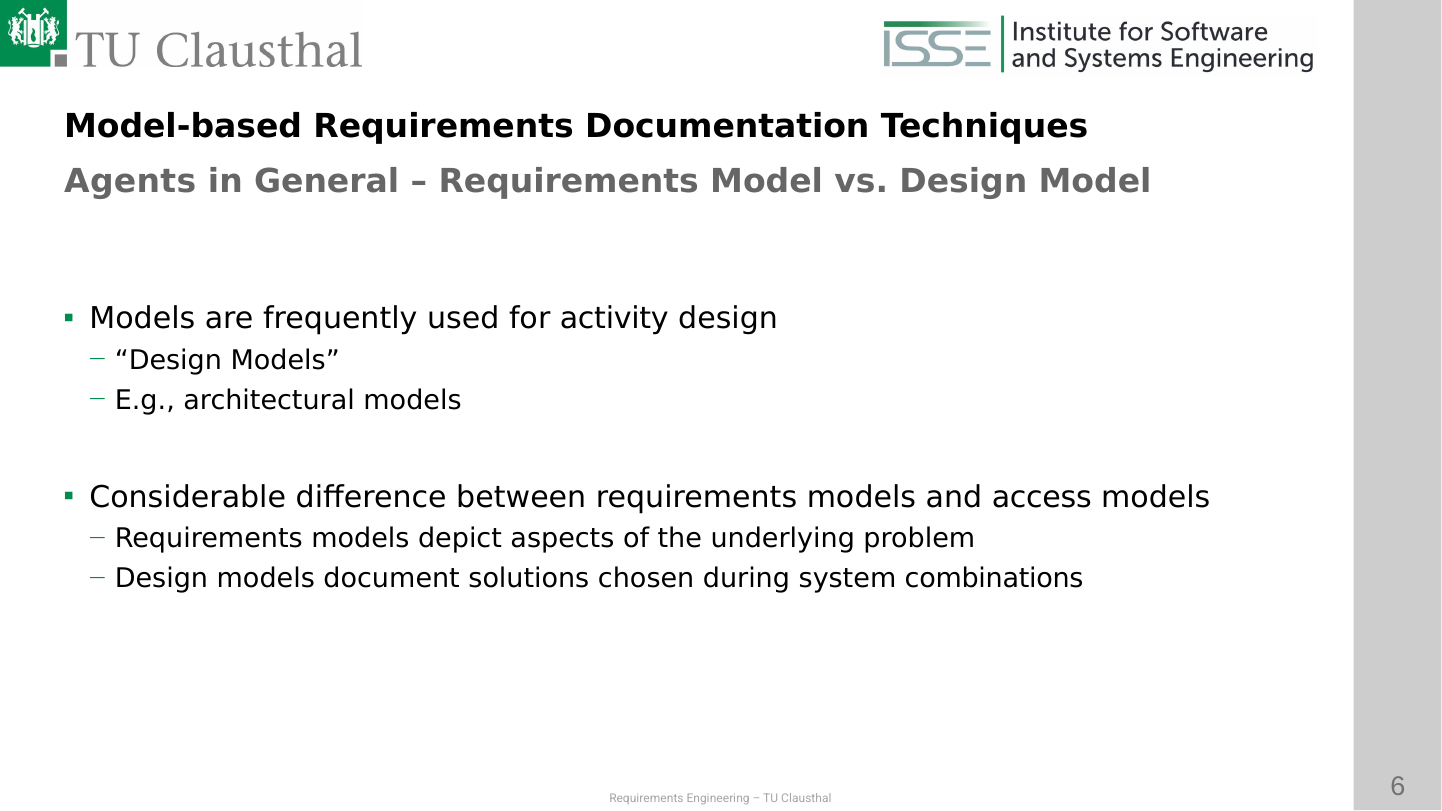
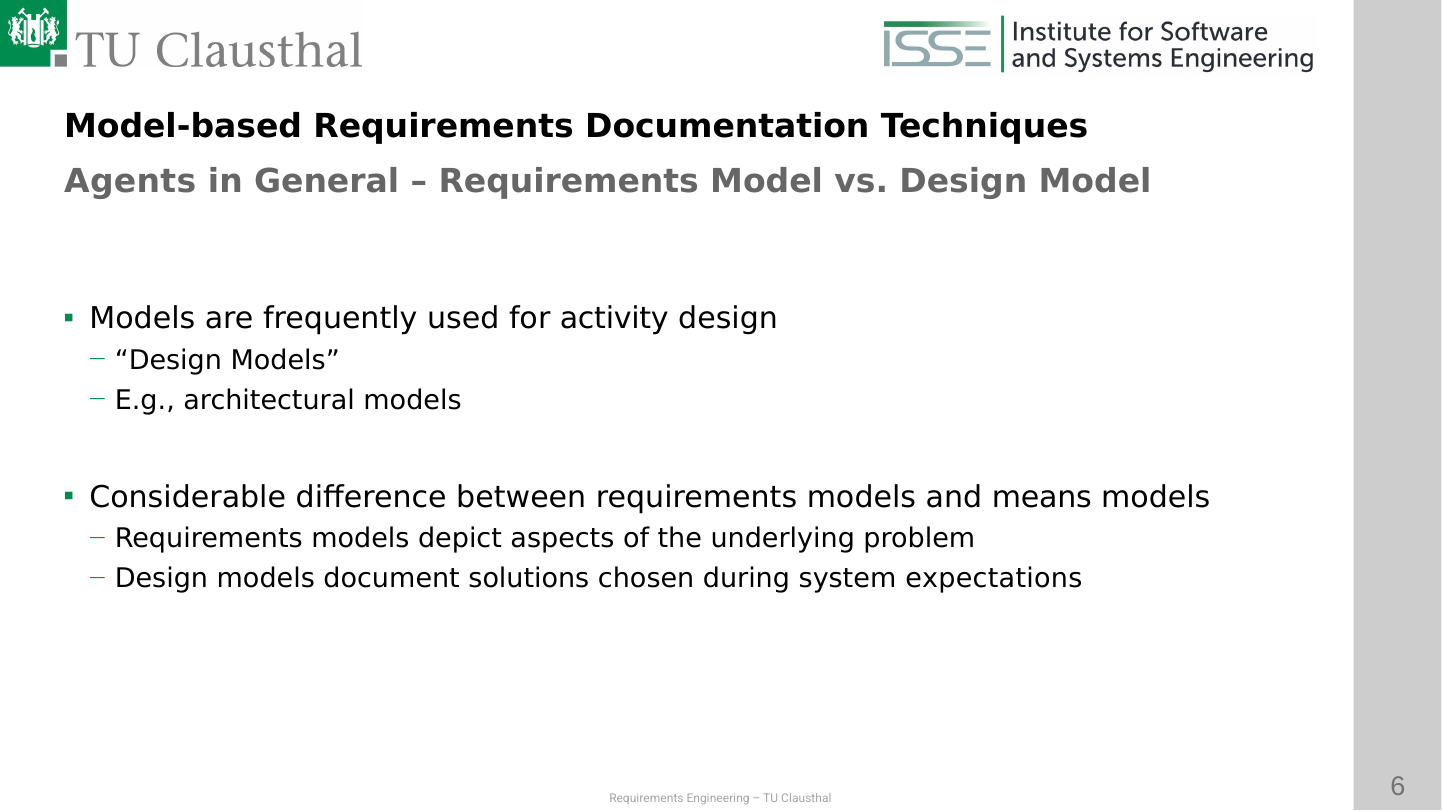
access: access -> means (1042, 497)
combinations: combinations -> expectations (994, 579)
